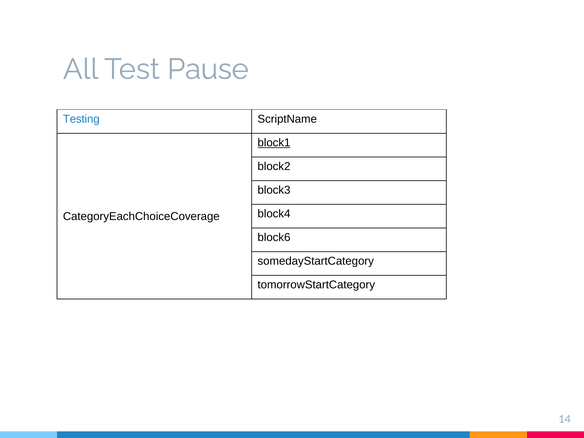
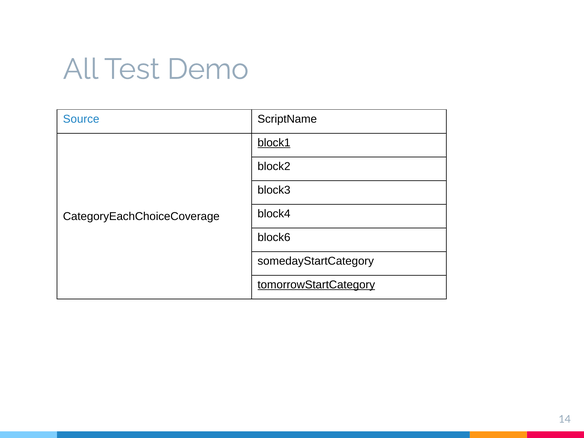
Pause: Pause -> Demo (208, 69)
Testing: Testing -> Source (81, 119)
tomorrowStartCategory underline: none -> present (316, 285)
